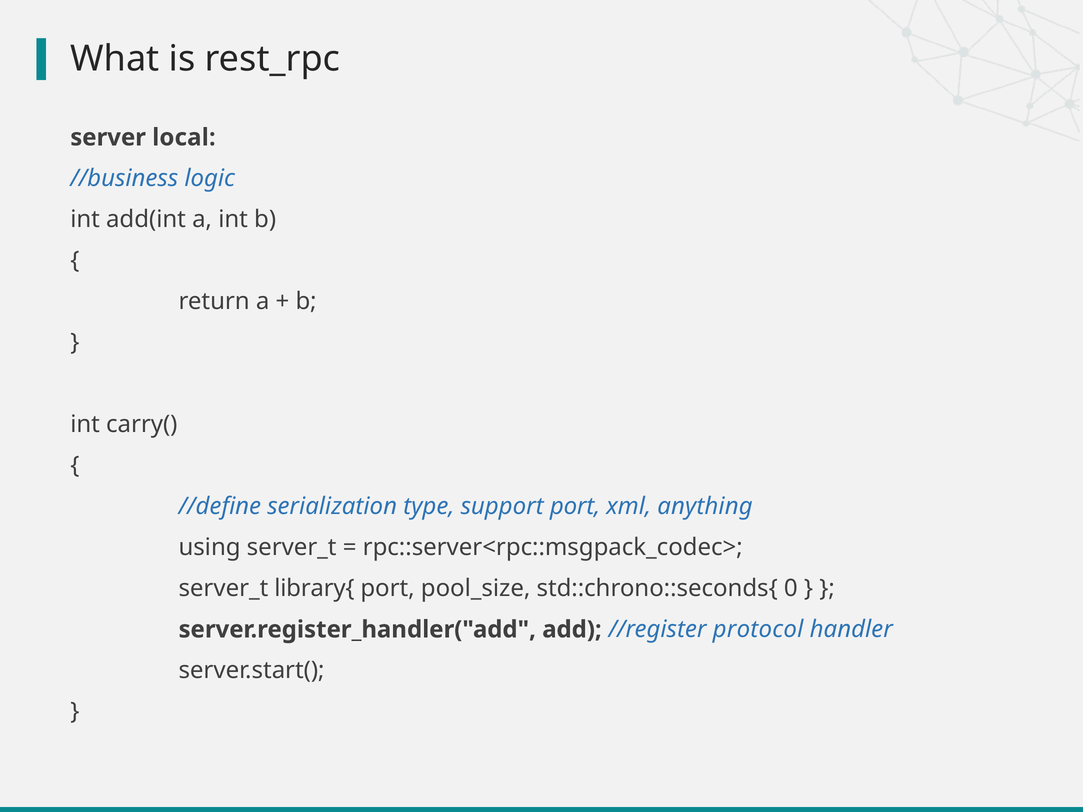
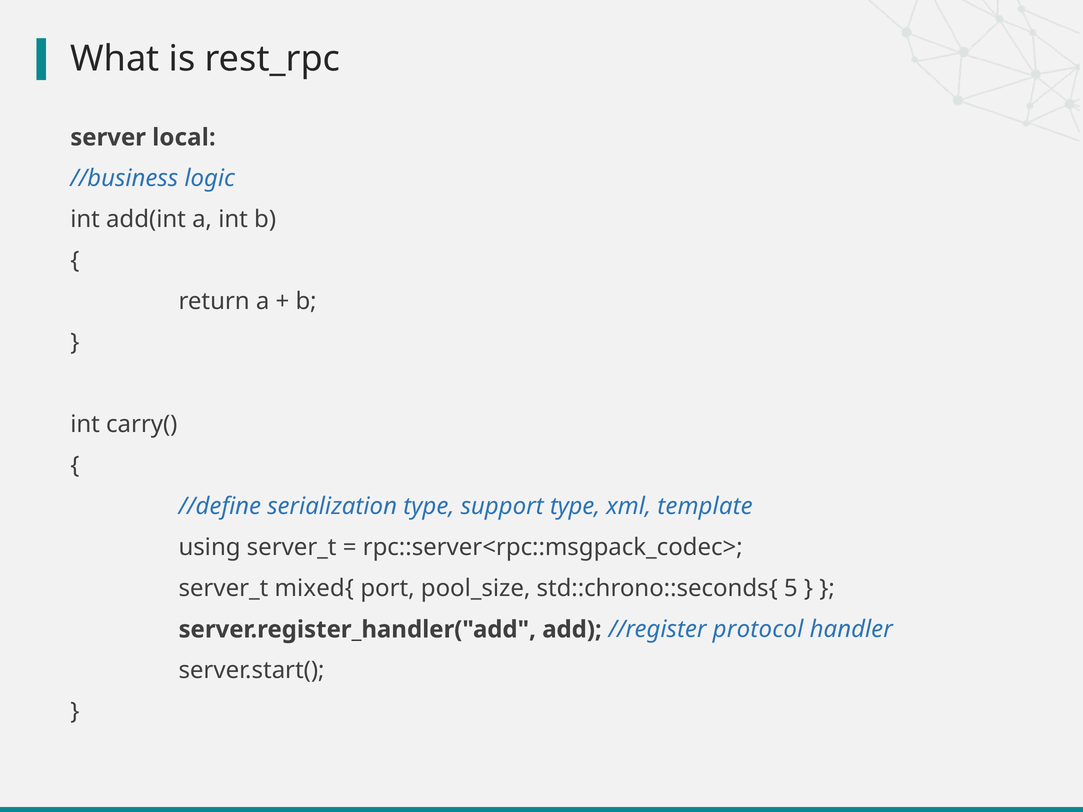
support port: port -> type (575, 507)
anything: anything -> template (705, 507)
library{: library{ -> mixed{ (314, 589)
0: 0 -> 5 (791, 589)
